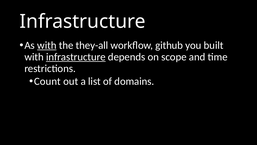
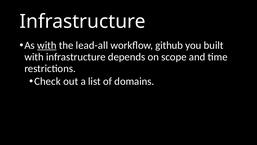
they-all: they-all -> lead-all (92, 45)
infrastructure underline: present -> none (76, 57)
Count: Count -> Check (47, 81)
